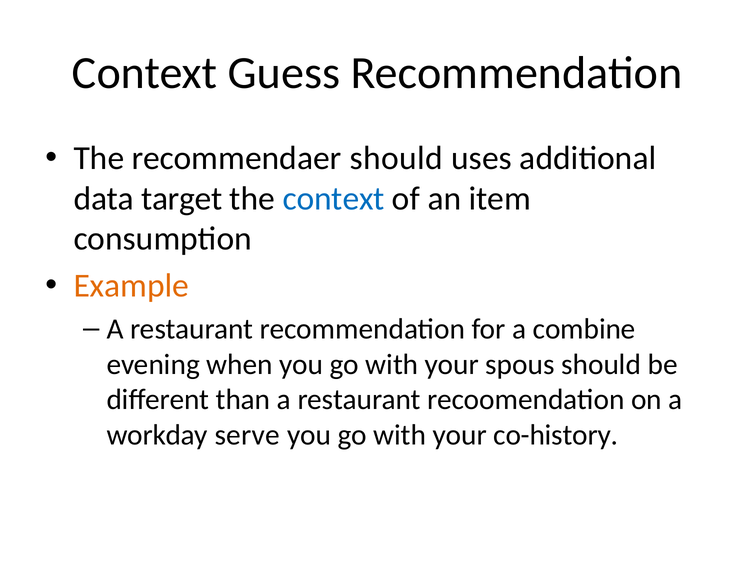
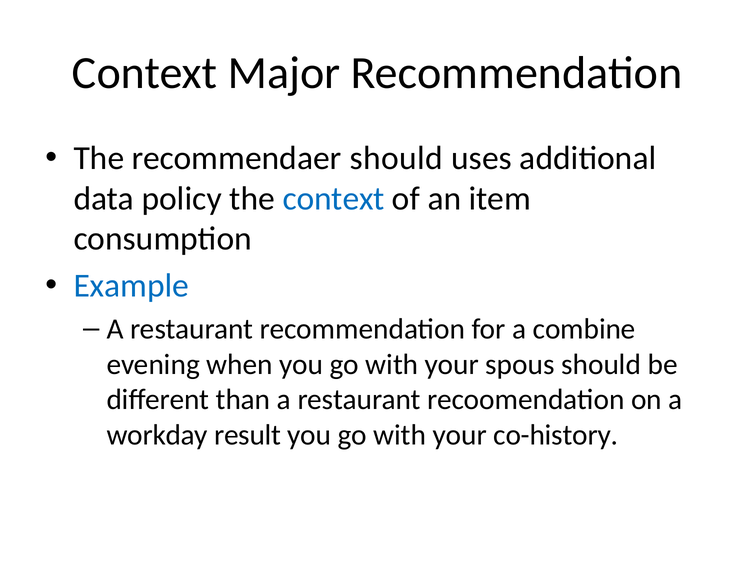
Guess: Guess -> Major (284, 73)
target: target -> policy (182, 199)
Example colour: orange -> blue (131, 286)
serve: serve -> result (248, 435)
